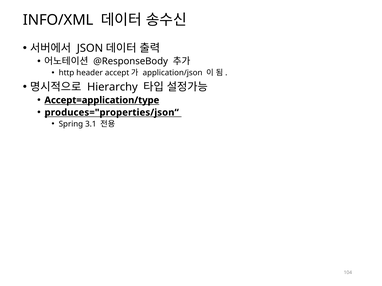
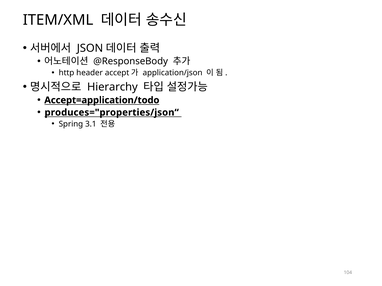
INFO/XML: INFO/XML -> ITEM/XML (58, 20)
Accept=application/type: Accept=application/type -> Accept=application/todo (102, 100)
